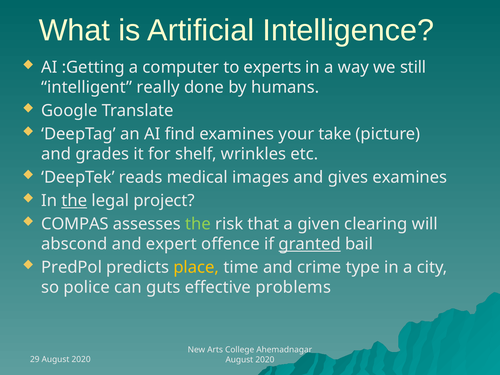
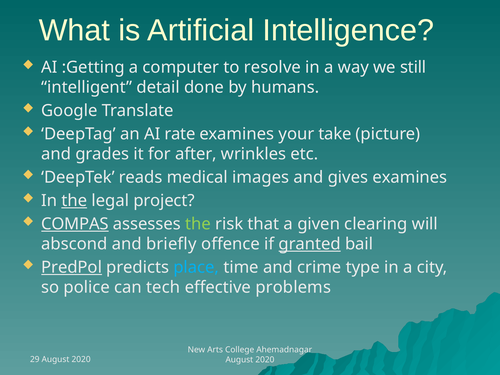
experts: experts -> resolve (272, 67)
really: really -> detail (158, 87)
find: find -> rate (180, 134)
shelf: shelf -> after (196, 154)
COMPAS underline: none -> present (75, 224)
expert: expert -> briefly (171, 244)
PredPol underline: none -> present (72, 267)
place colour: yellow -> light blue (196, 267)
guts: guts -> tech (163, 287)
